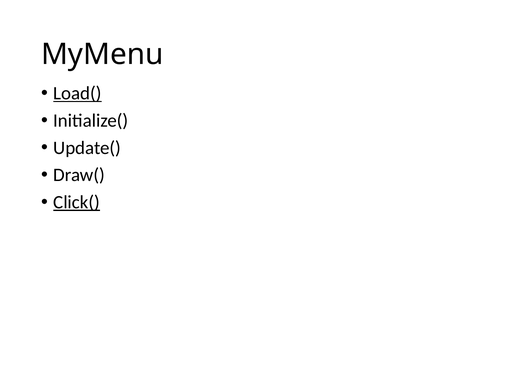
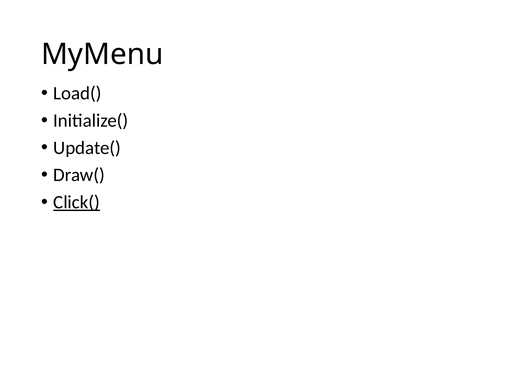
Load( underline: present -> none (77, 93)
